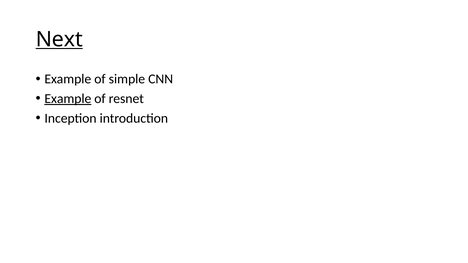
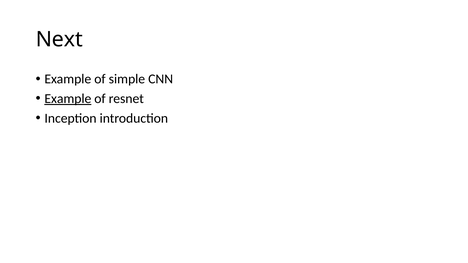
Next underline: present -> none (59, 39)
